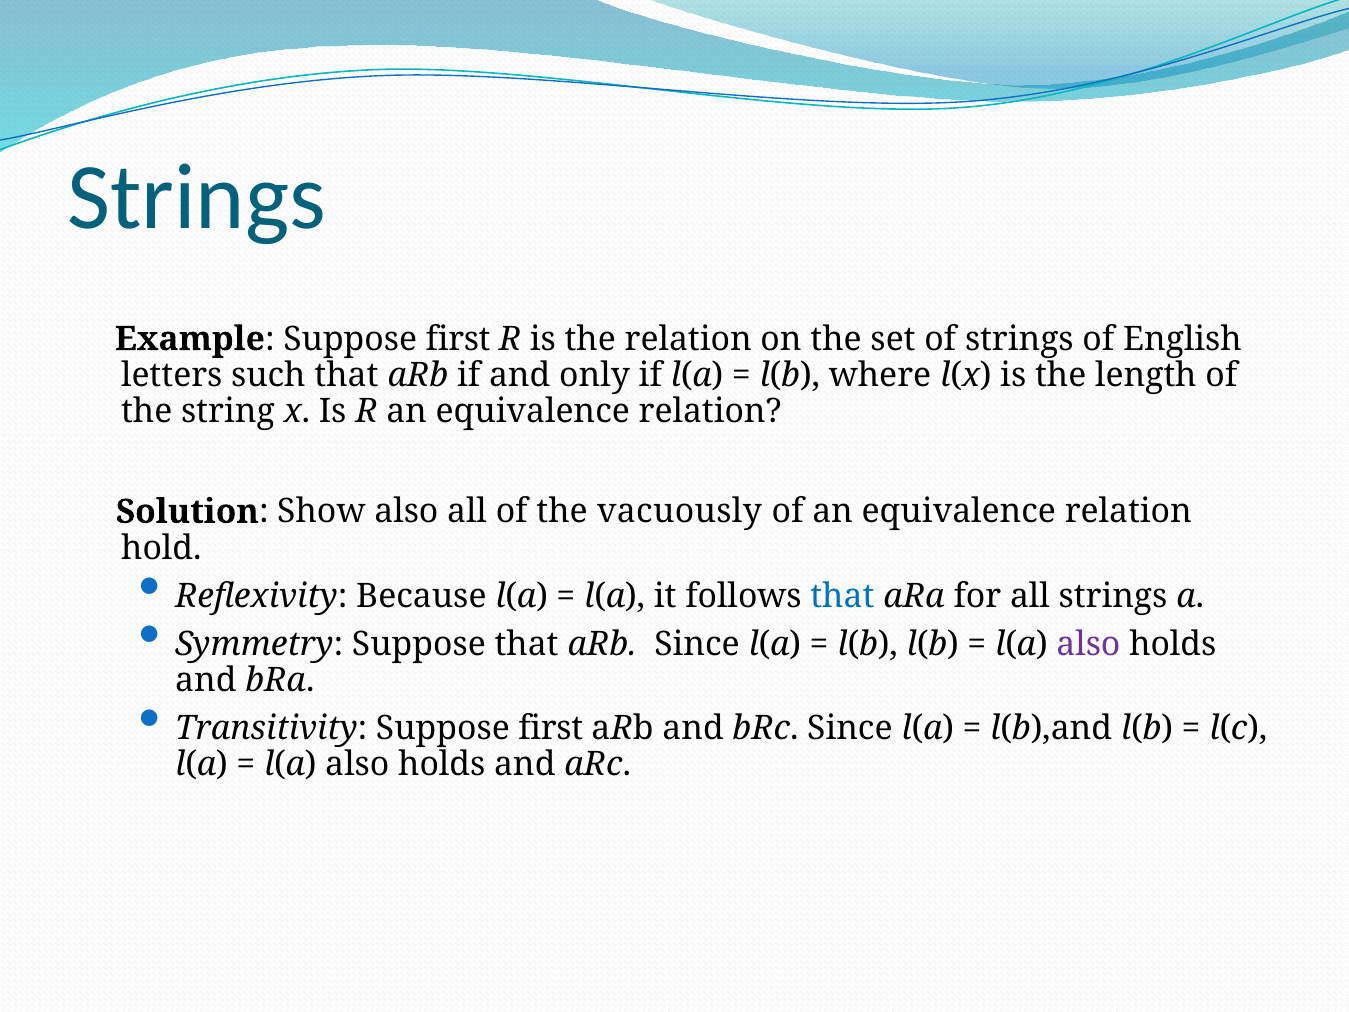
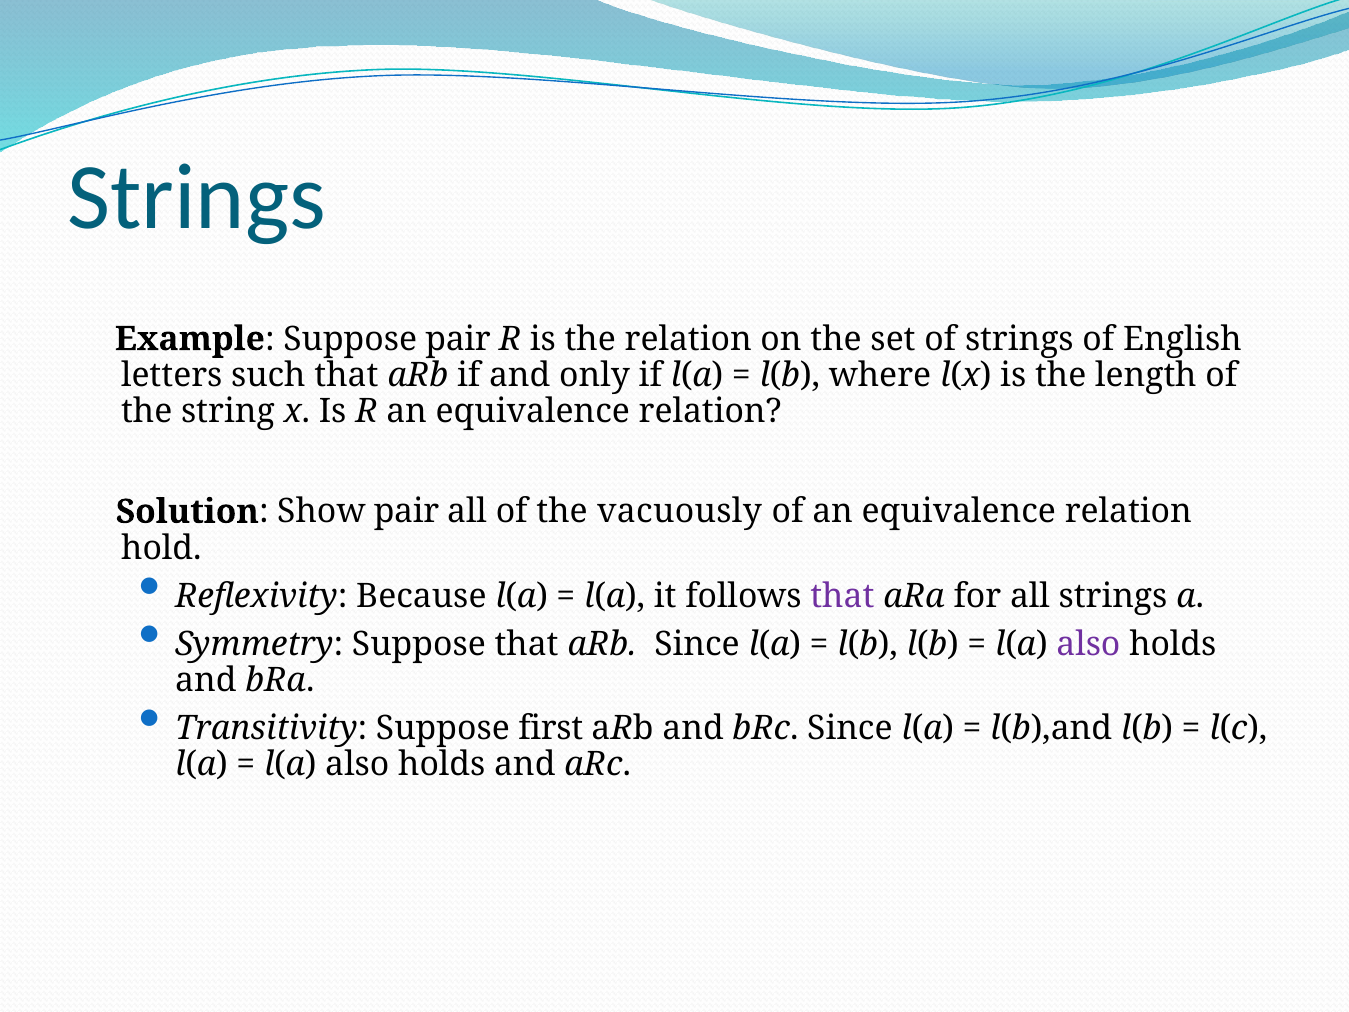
Example Suppose first: first -> pair (458, 339)
Show also: also -> pair (407, 512)
that colour: blue -> purple (842, 596)
